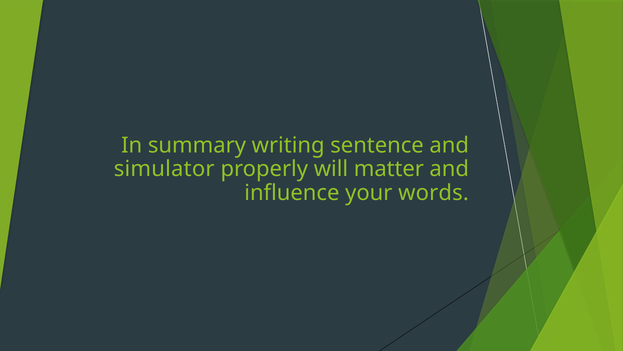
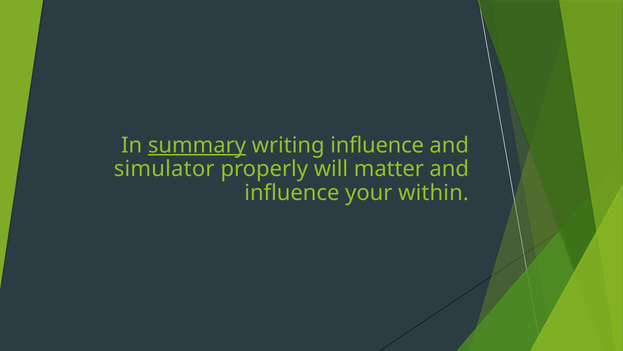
summary underline: none -> present (197, 145)
writing sentence: sentence -> influence (377, 145)
words: words -> within (434, 193)
